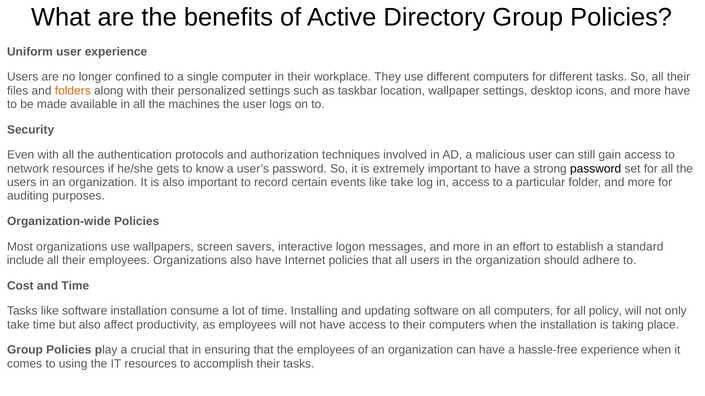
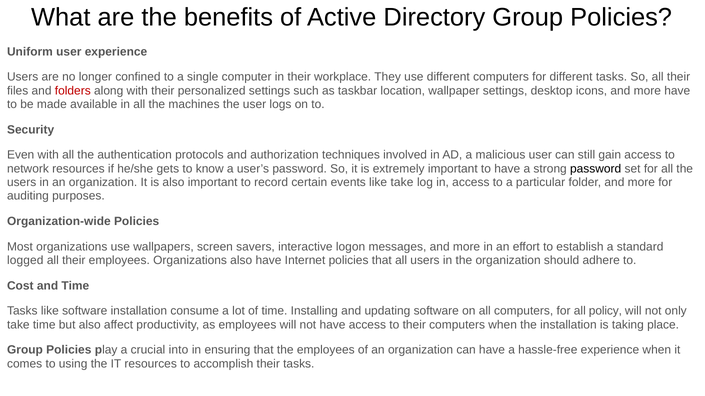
folders colour: orange -> red (73, 91)
include: include -> logged (25, 261)
crucial that: that -> into (179, 350)
